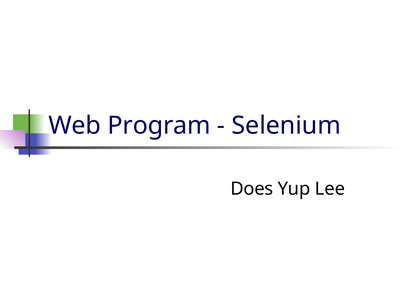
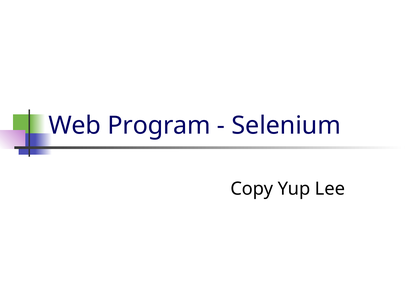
Does: Does -> Copy (252, 189)
